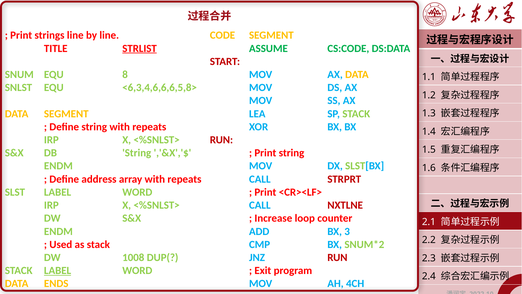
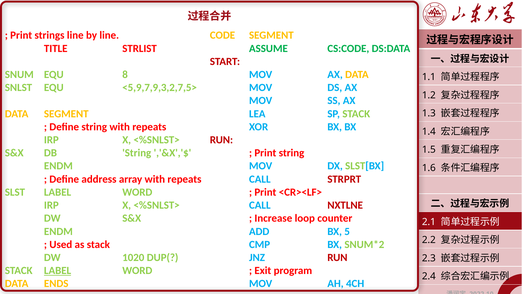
STRLIST underline: present -> none (140, 48)
<6,3,4,6,6,6,5,8>: <6,3,4,6,6,6,5,8> -> <5,9,7,9,3,2,7,5> (160, 88)
3: 3 -> 5 (347, 231)
1008: 1008 -> 1020 (133, 257)
